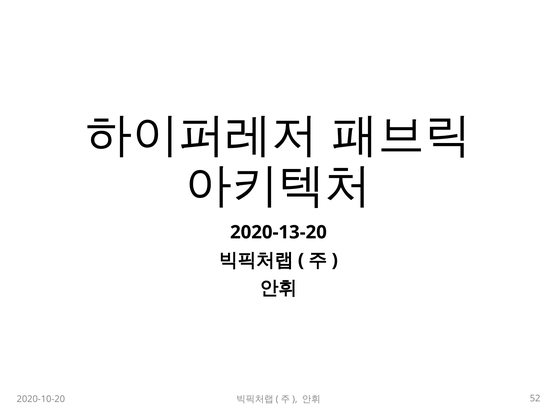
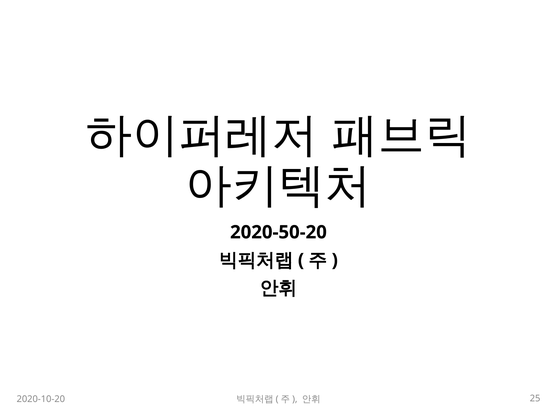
2020-13-20: 2020-13-20 -> 2020-50-20 (278, 232)
52: 52 -> 25 (535, 398)
